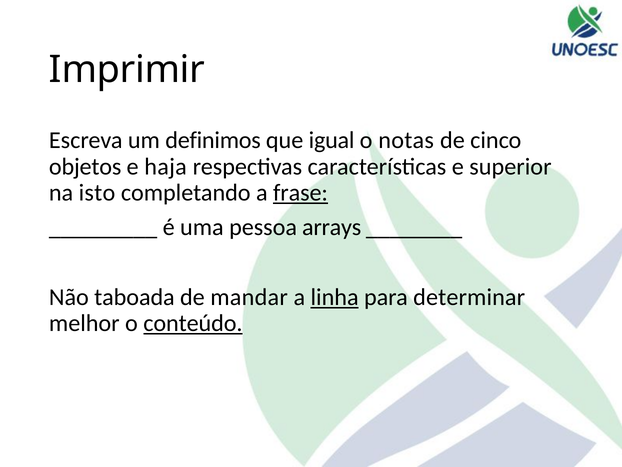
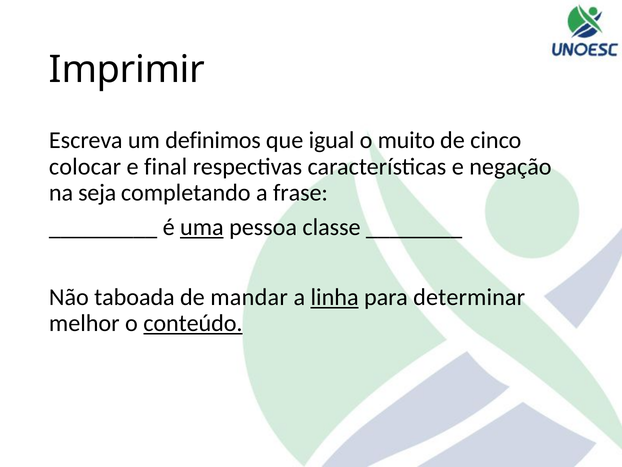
notas: notas -> muito (406, 140)
objetos: objetos -> colocar (85, 166)
haja: haja -> final (166, 166)
superior: superior -> negação (510, 166)
isto: isto -> seja (97, 192)
frase underline: present -> none (301, 192)
uma underline: none -> present (202, 227)
arrays: arrays -> classe (332, 227)
